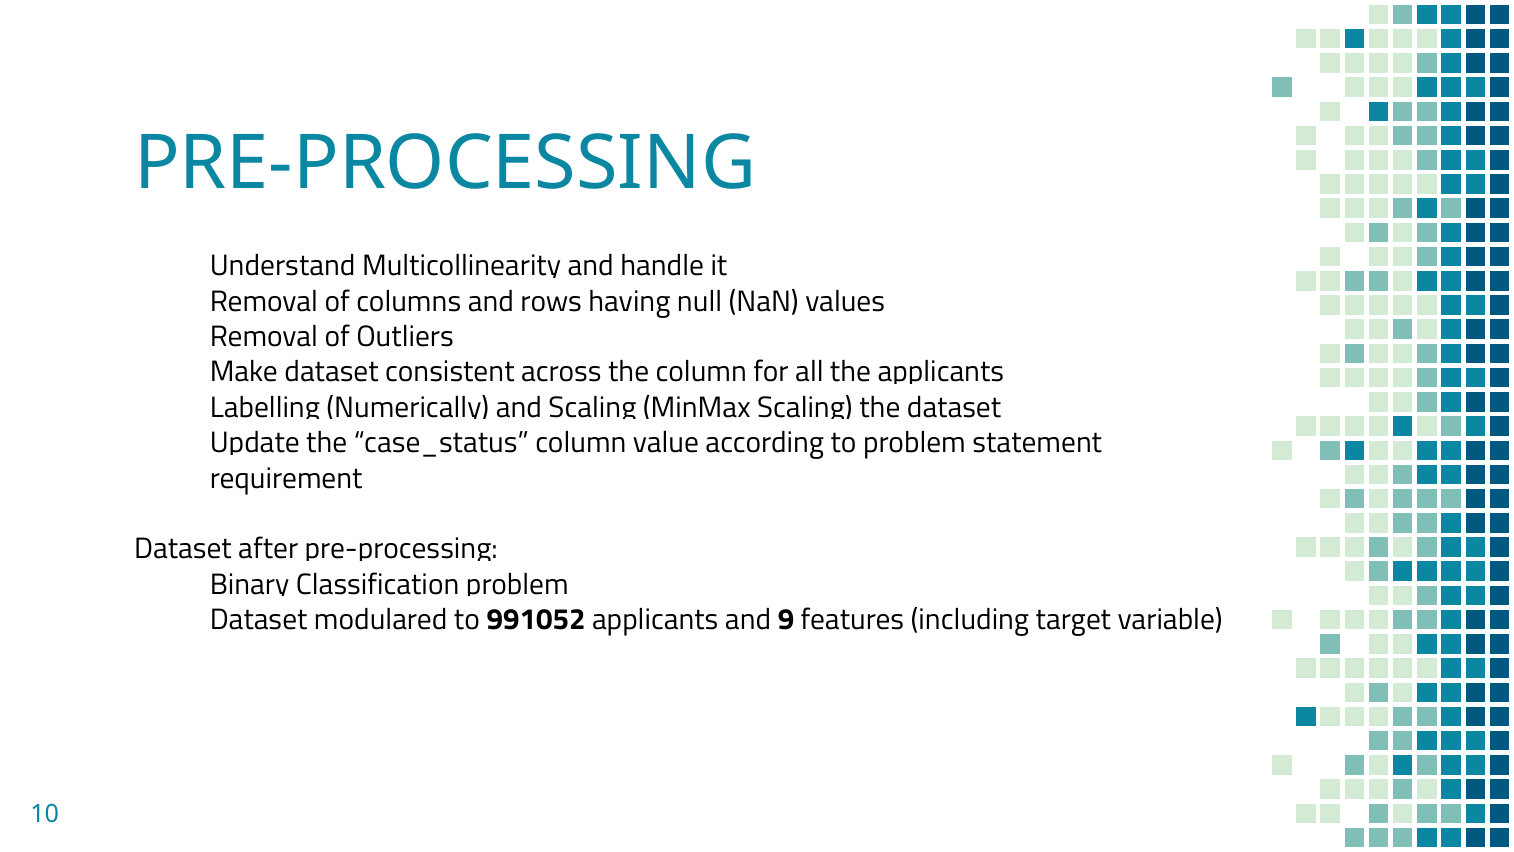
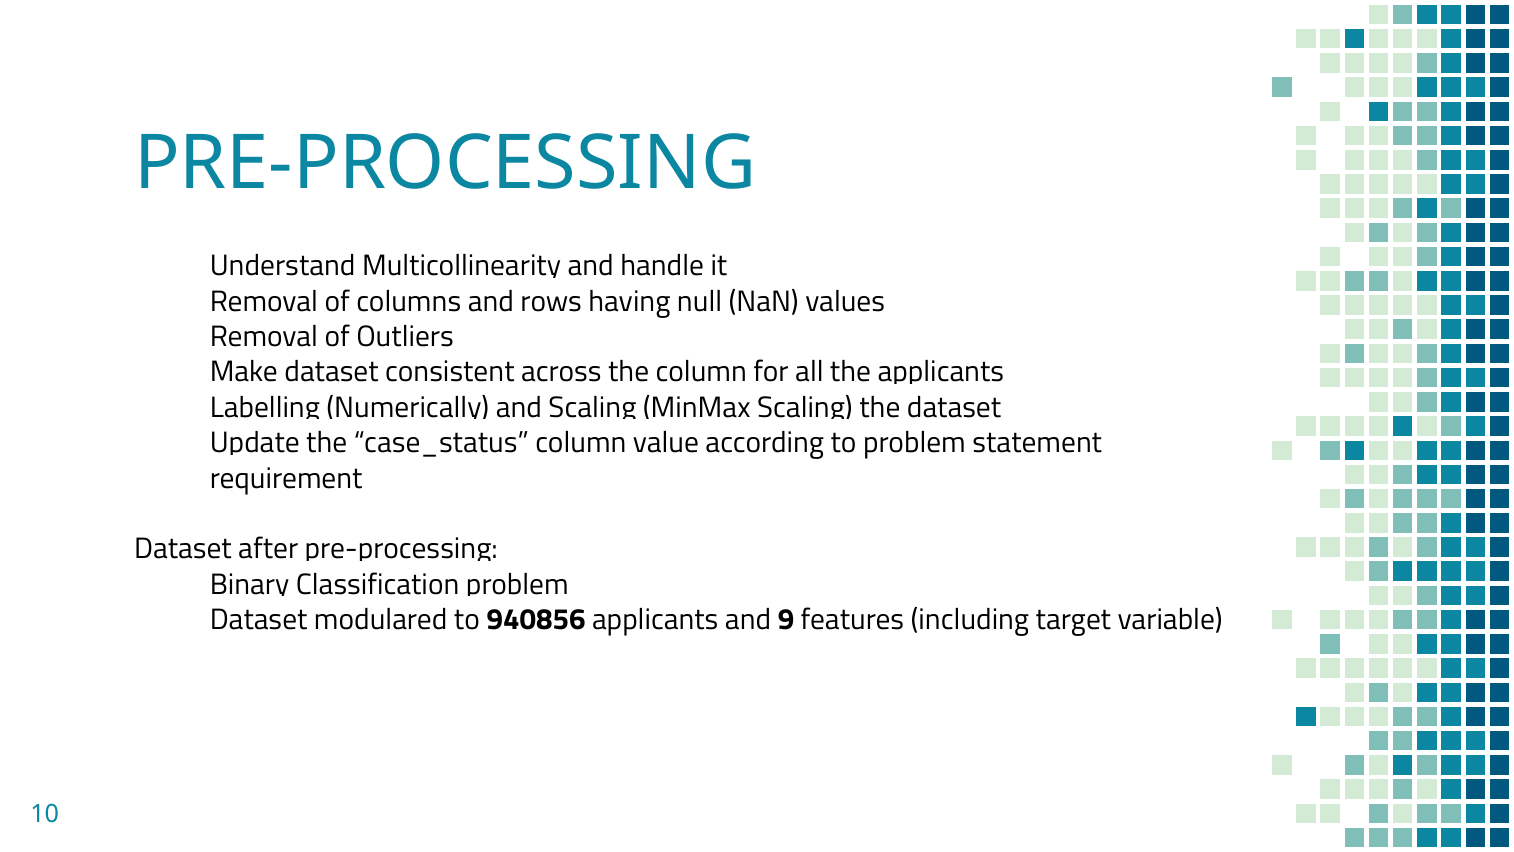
991052: 991052 -> 940856 (536, 620)
